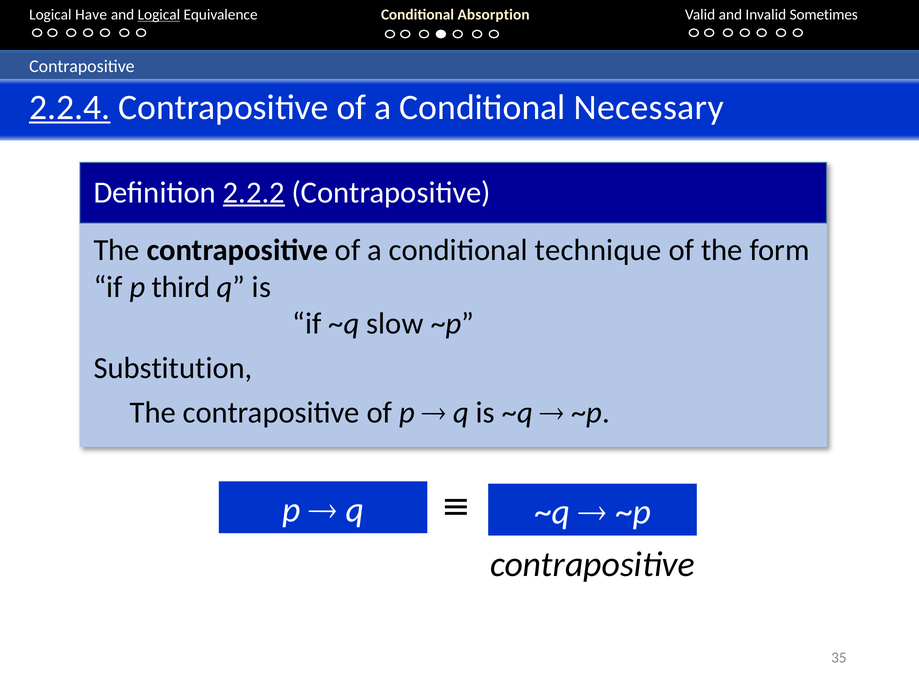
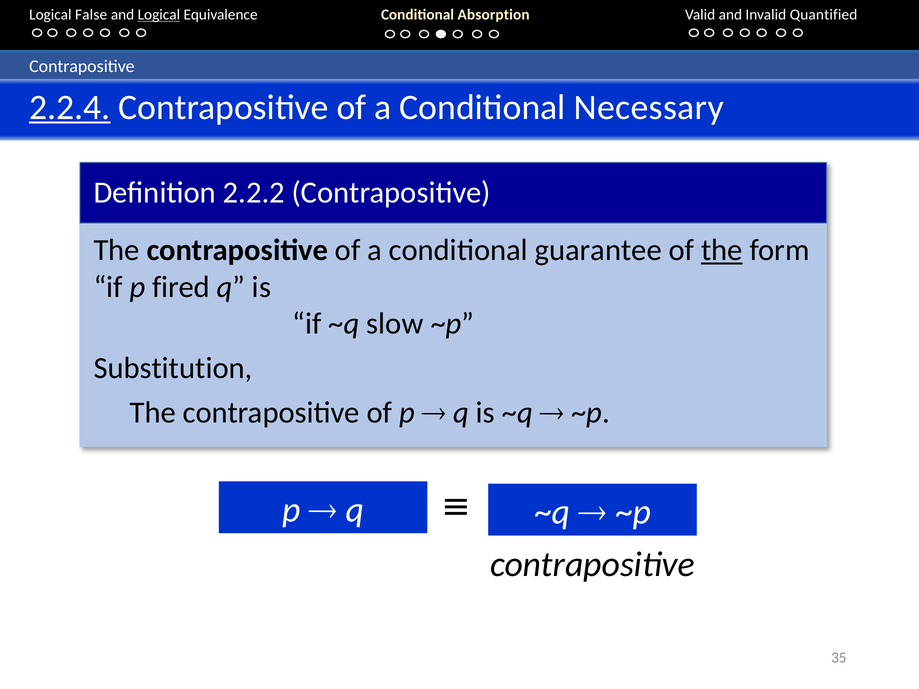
Have: Have -> False (91, 15)
Sometimes: Sometimes -> Quantified (824, 15)
2.2.2 underline: present -> none (254, 193)
technique: technique -> guarantee (598, 250)
the underline: none -> present (722, 250)
third: third -> fired (181, 287)
